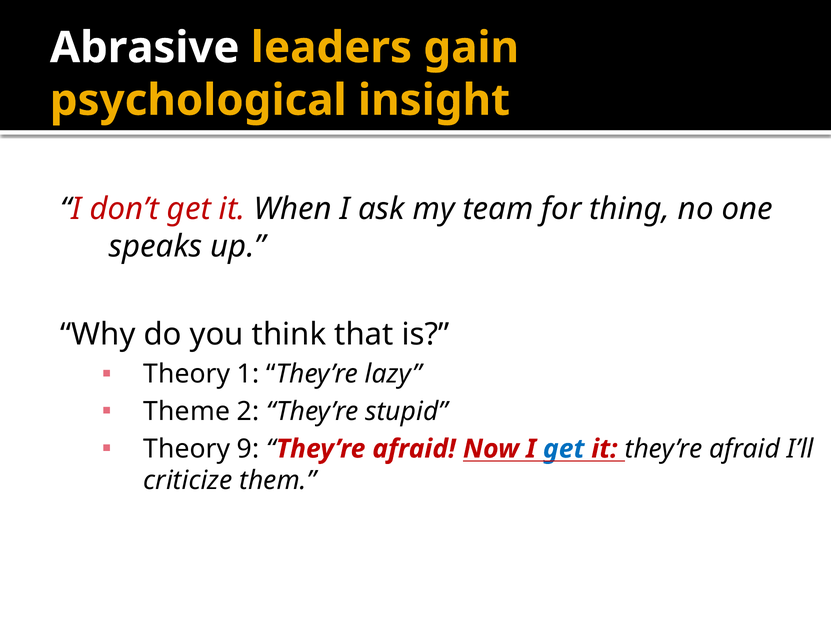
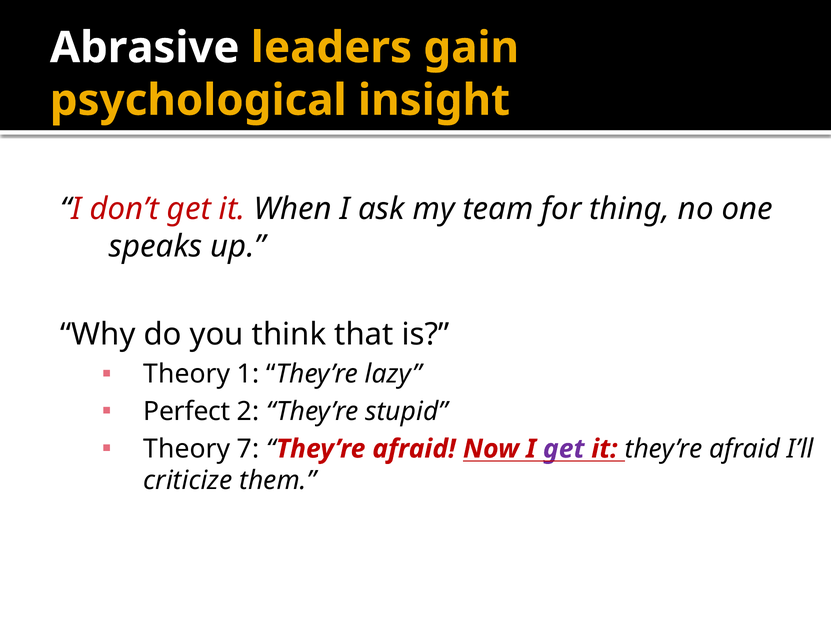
Theme: Theme -> Perfect (187, 412)
9: 9 -> 7 (248, 449)
get colour: blue -> purple (564, 449)
